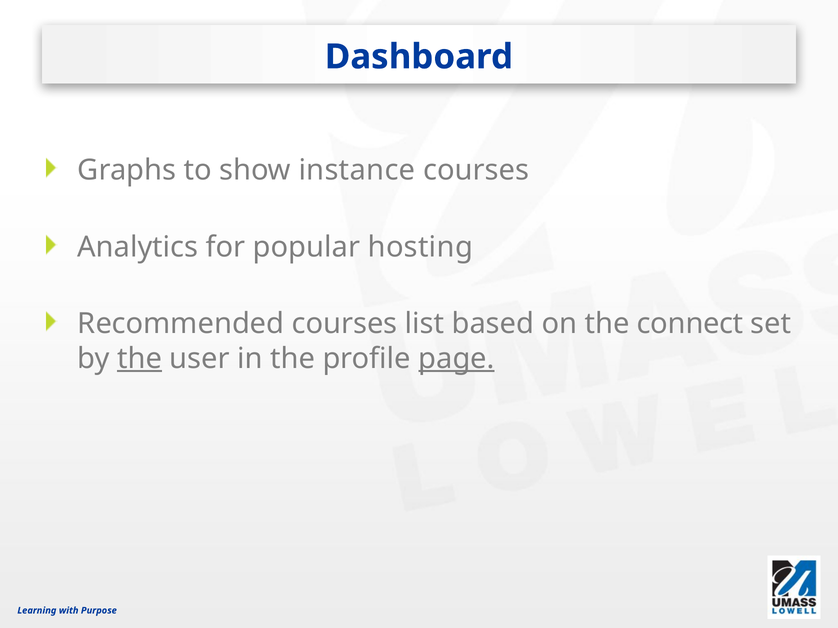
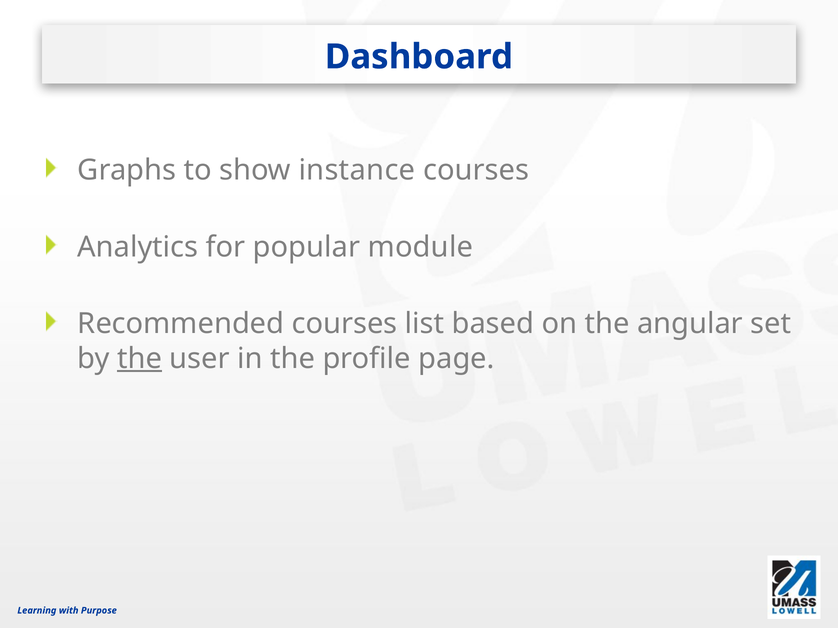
hosting: hosting -> module (420, 247)
connect: connect -> angular (690, 324)
page underline: present -> none (456, 359)
